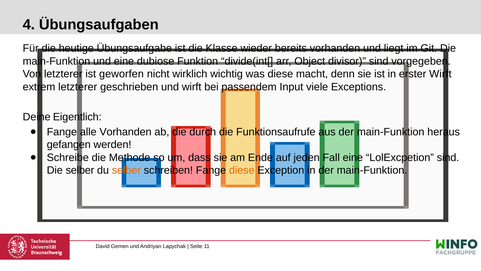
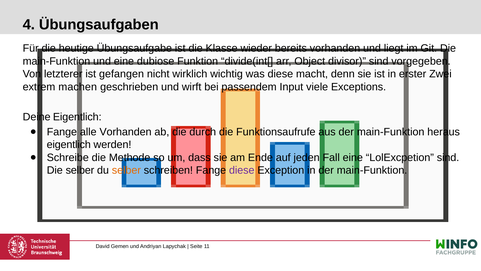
geworfen: geworfen -> gefangen (121, 74)
erster Wirft: Wirft -> Zwei (440, 74)
extrem letzterer: letzterer -> machen (78, 87)
gefangen: gefangen -> eigentlich (69, 144)
diese colour: orange -> purple (242, 170)
